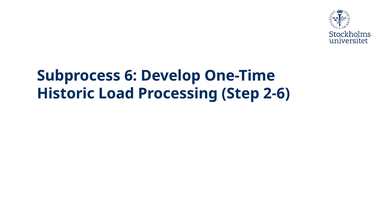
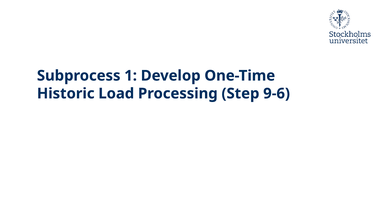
6: 6 -> 1 (131, 76)
2-6: 2-6 -> 9-6 (277, 93)
